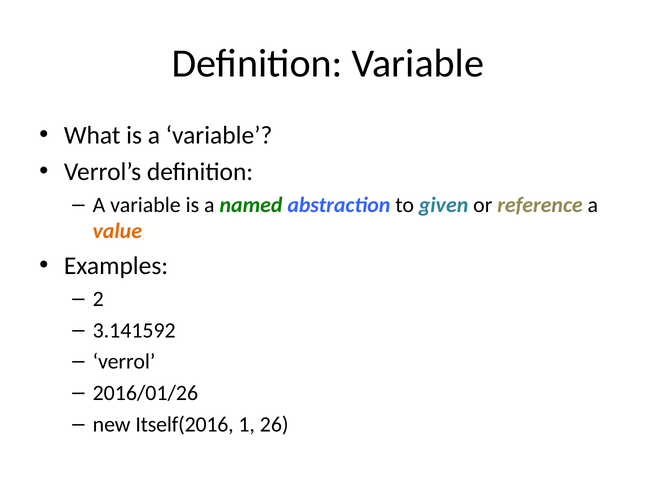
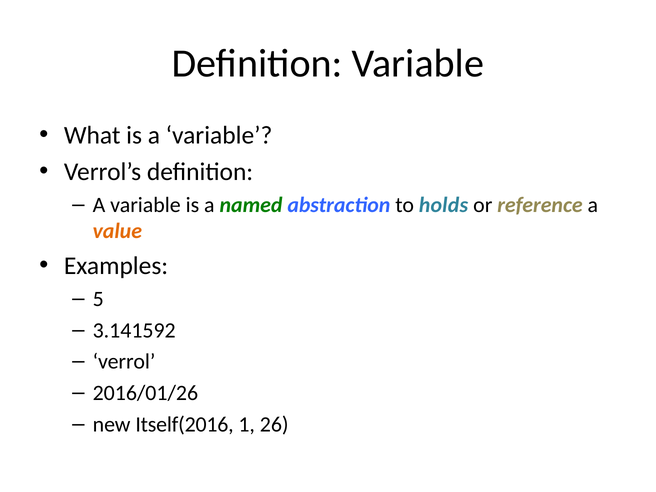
given: given -> holds (443, 205)
2: 2 -> 5 (98, 299)
